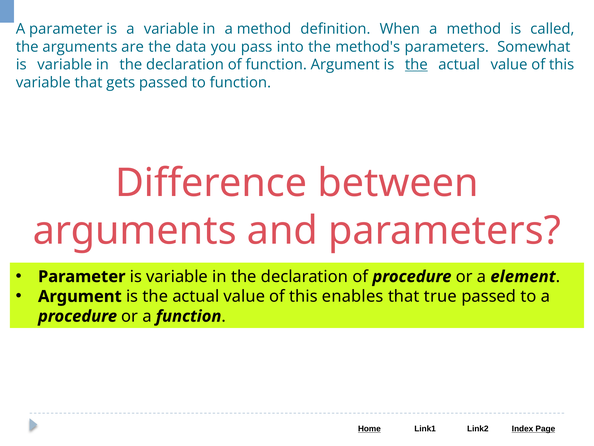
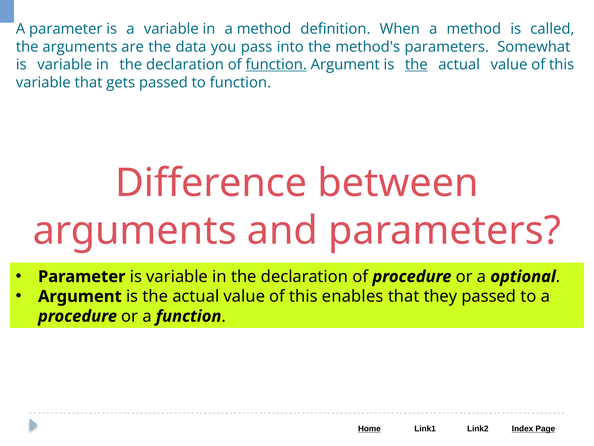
function underline: none -> present (276, 65)
element: element -> optional (523, 276)
true: true -> they (440, 296)
